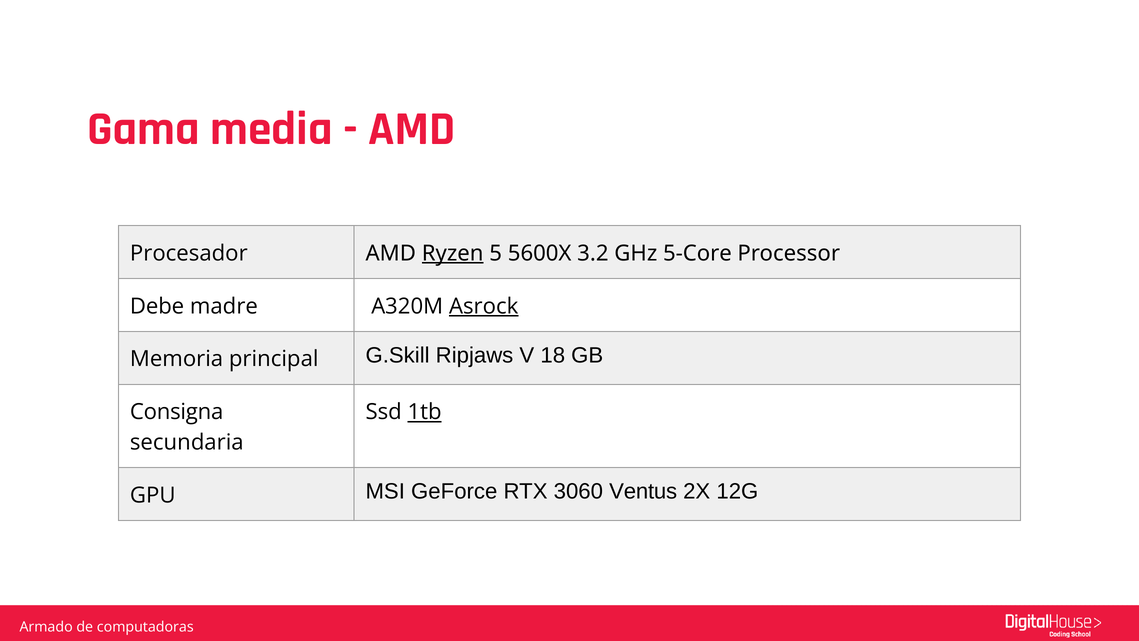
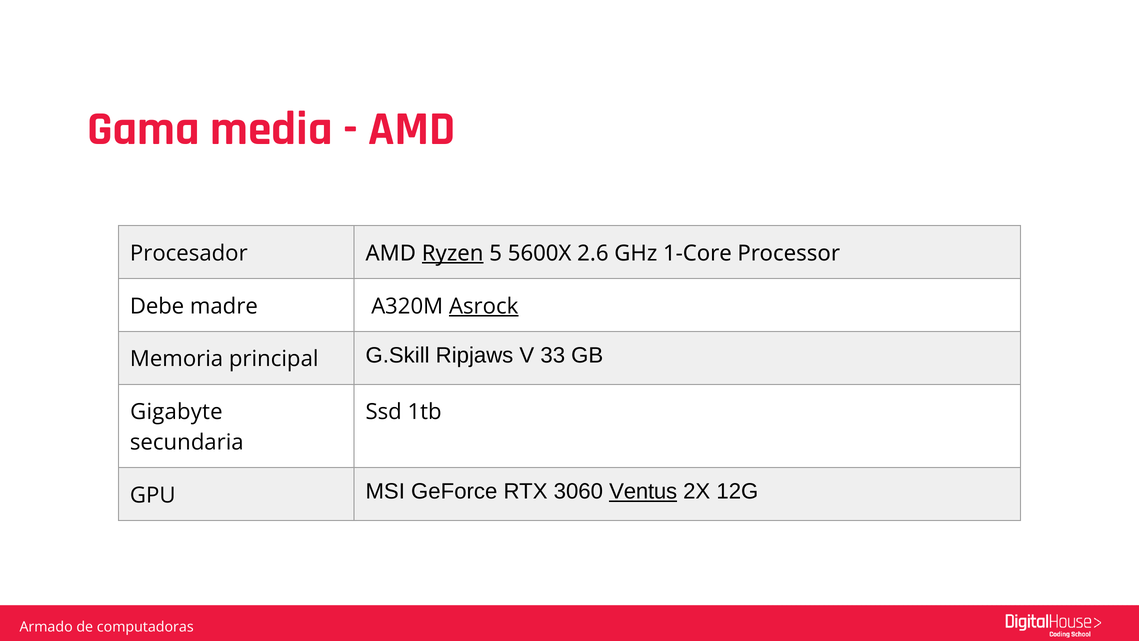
3.2: 3.2 -> 2.6 (593, 253)
5-Core: 5-Core -> 1-Core (697, 253)
18: 18 -> 33 (553, 355)
Consigna: Consigna -> Gigabyte (176, 412)
1tb underline: present -> none (425, 412)
Ventus underline: none -> present (643, 491)
